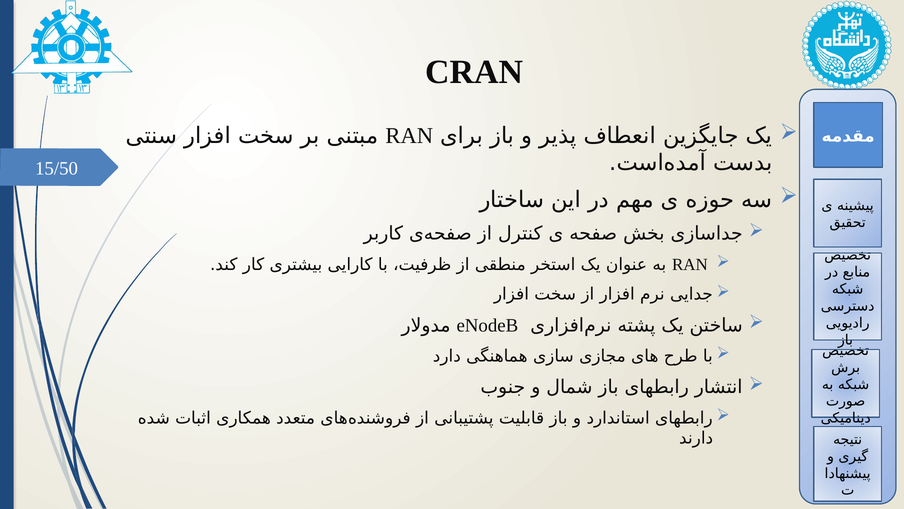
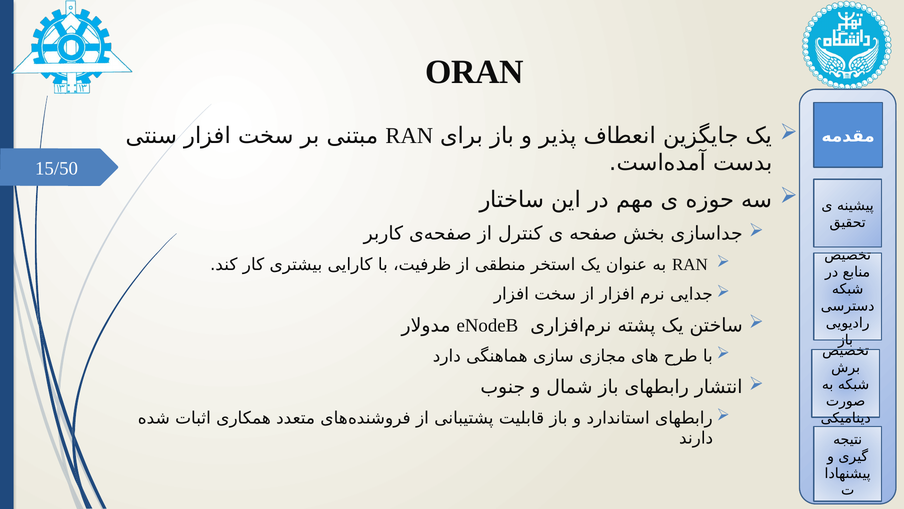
CRAN: CRAN -> ORAN (474, 72)
